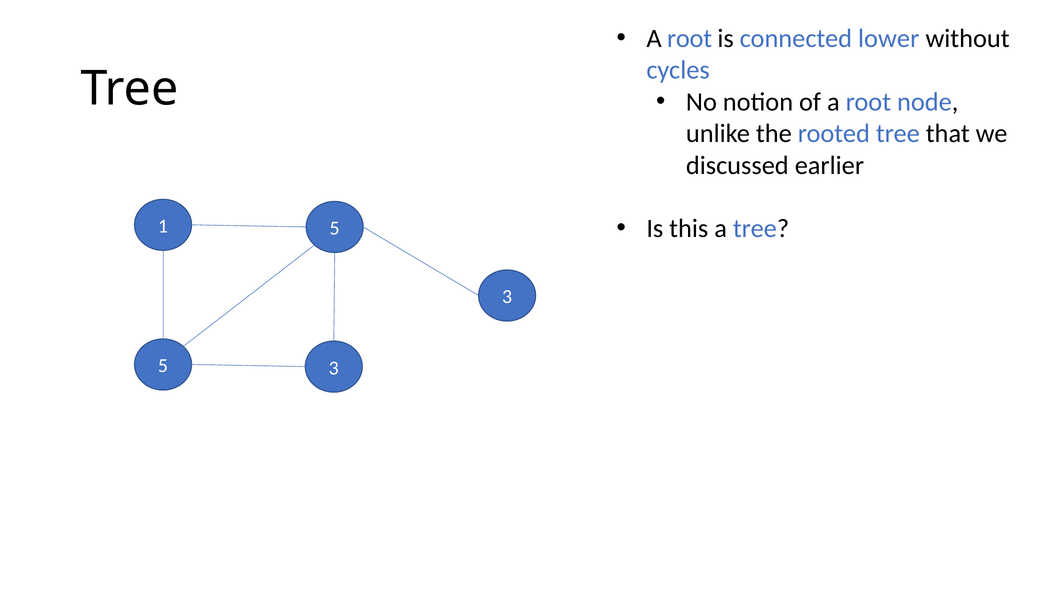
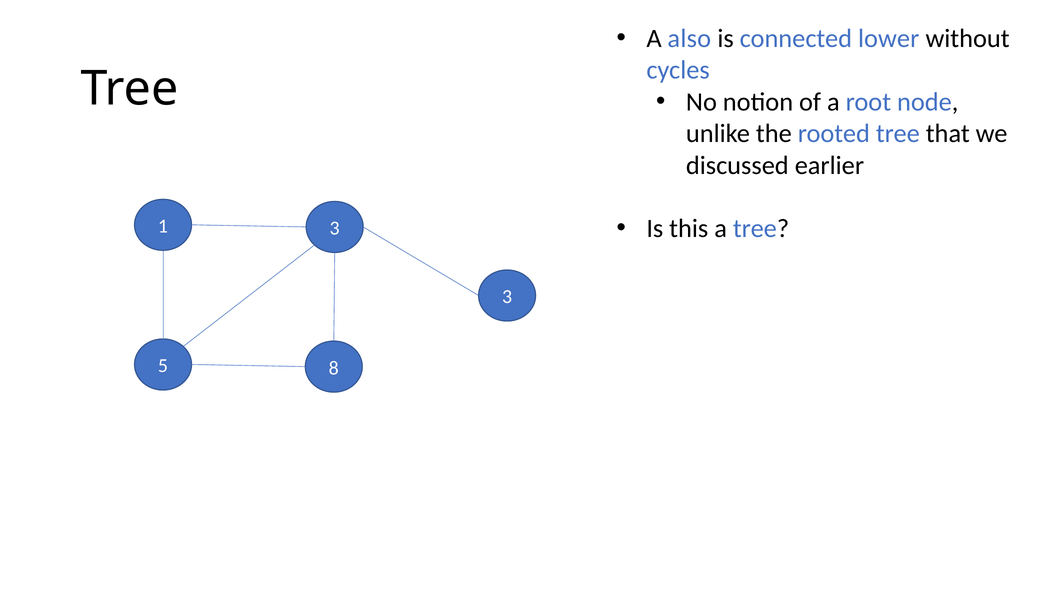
root: root -> also (689, 39)
1 5: 5 -> 3 (335, 228)
5 3: 3 -> 8 (334, 368)
